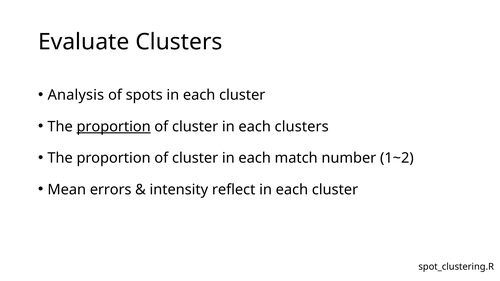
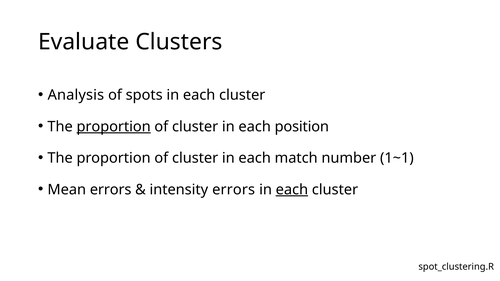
each clusters: clusters -> position (302, 127)
1~2: 1~2 -> 1~1 (397, 158)
intensity reflect: reflect -> errors (234, 190)
each underline: none -> present (292, 190)
